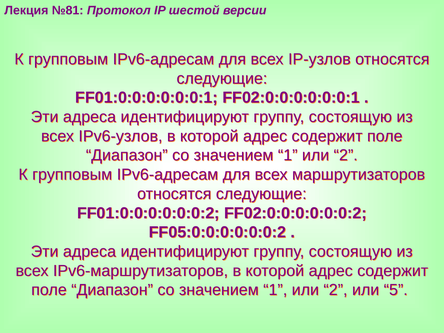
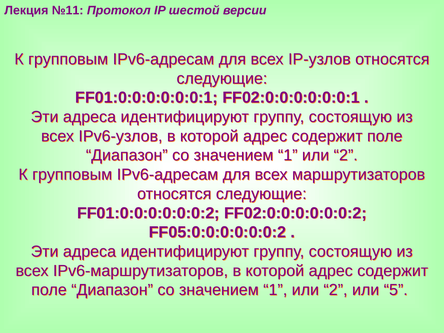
№81: №81 -> №11 (68, 10)
